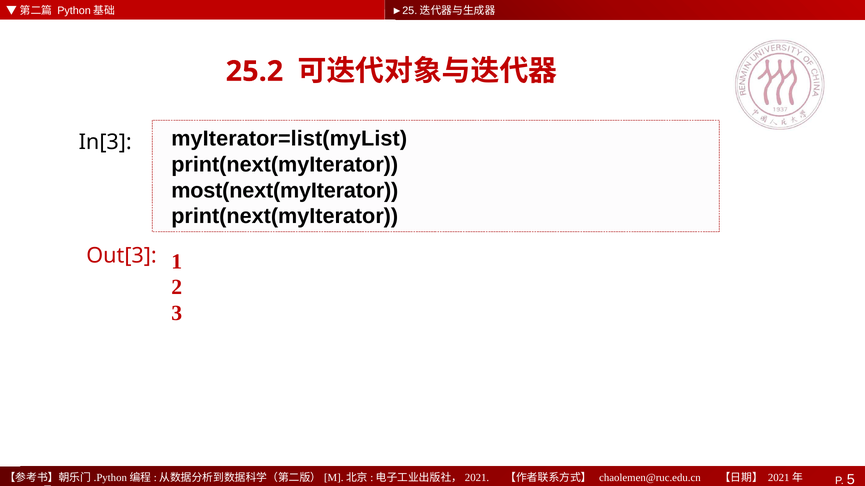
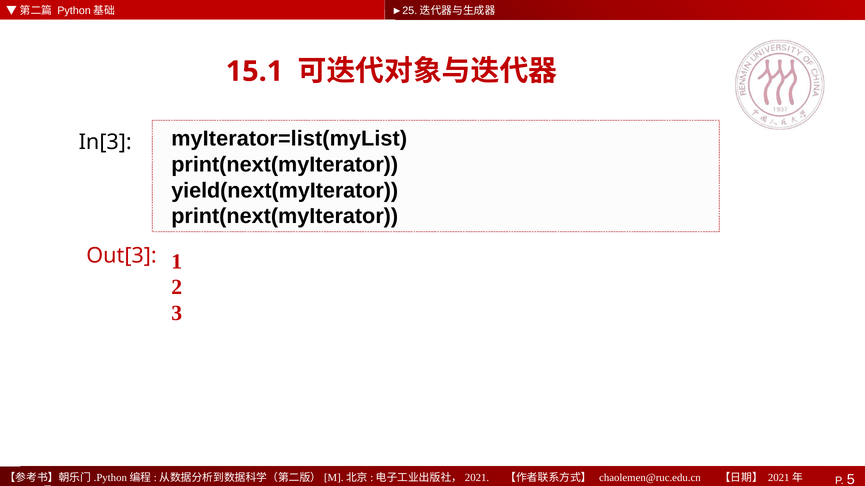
25.2: 25.2 -> 15.1 (254, 71)
most(next(myIterator: most(next(myIterator -> yield(next(myIterator (285, 191)
